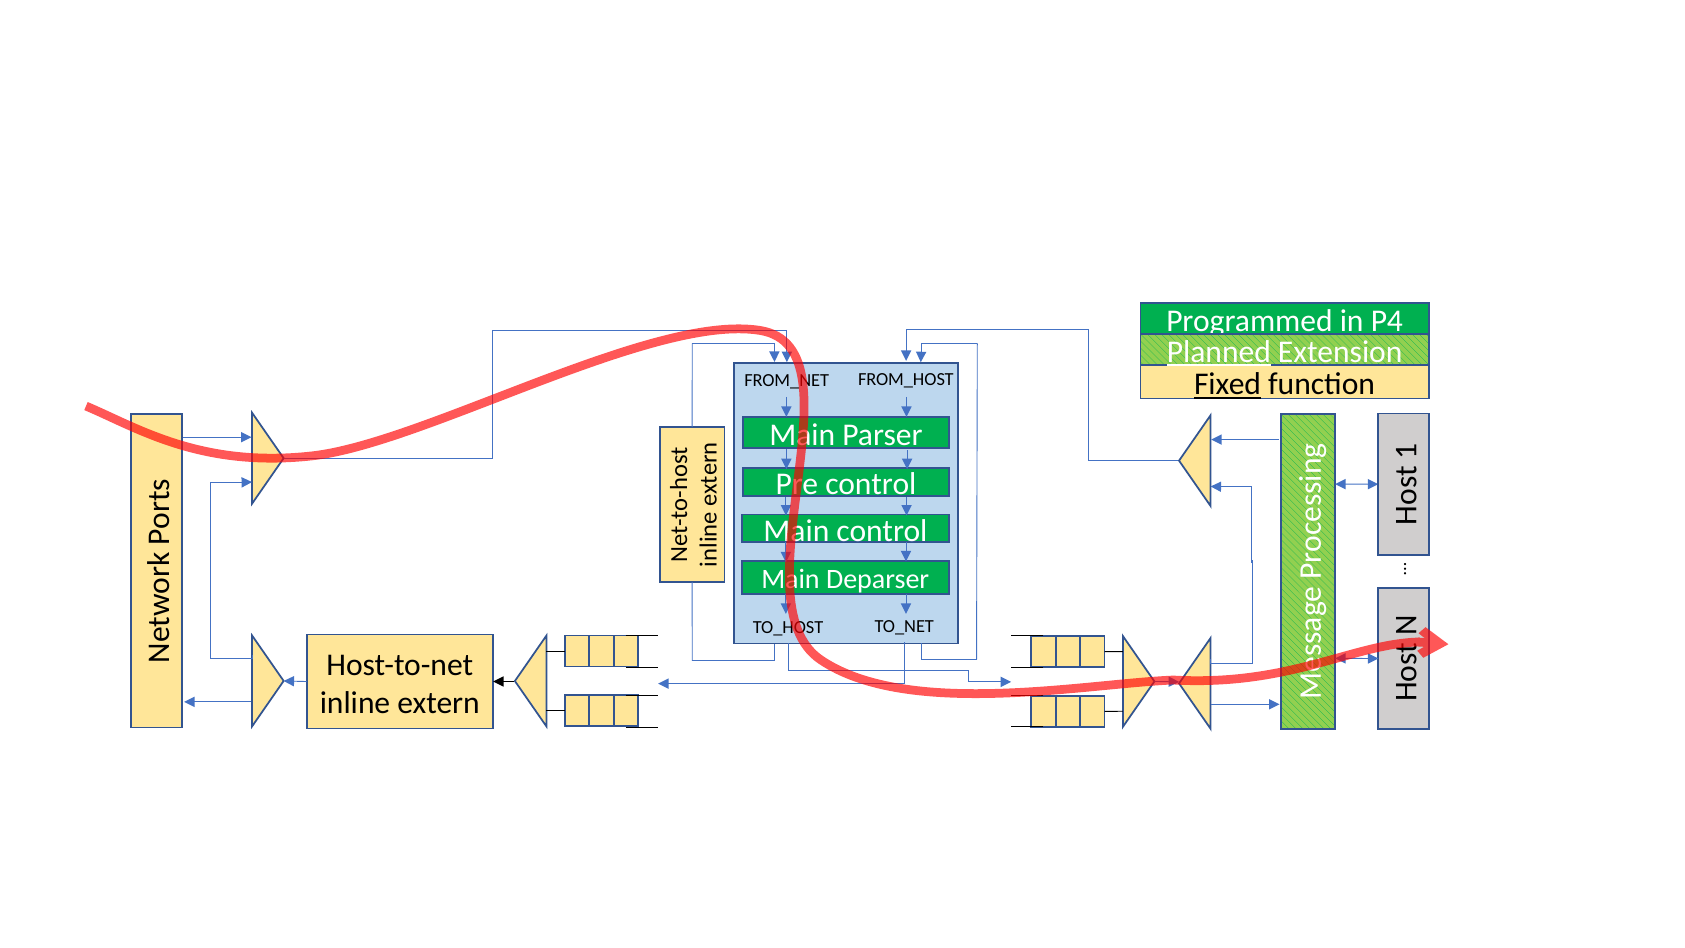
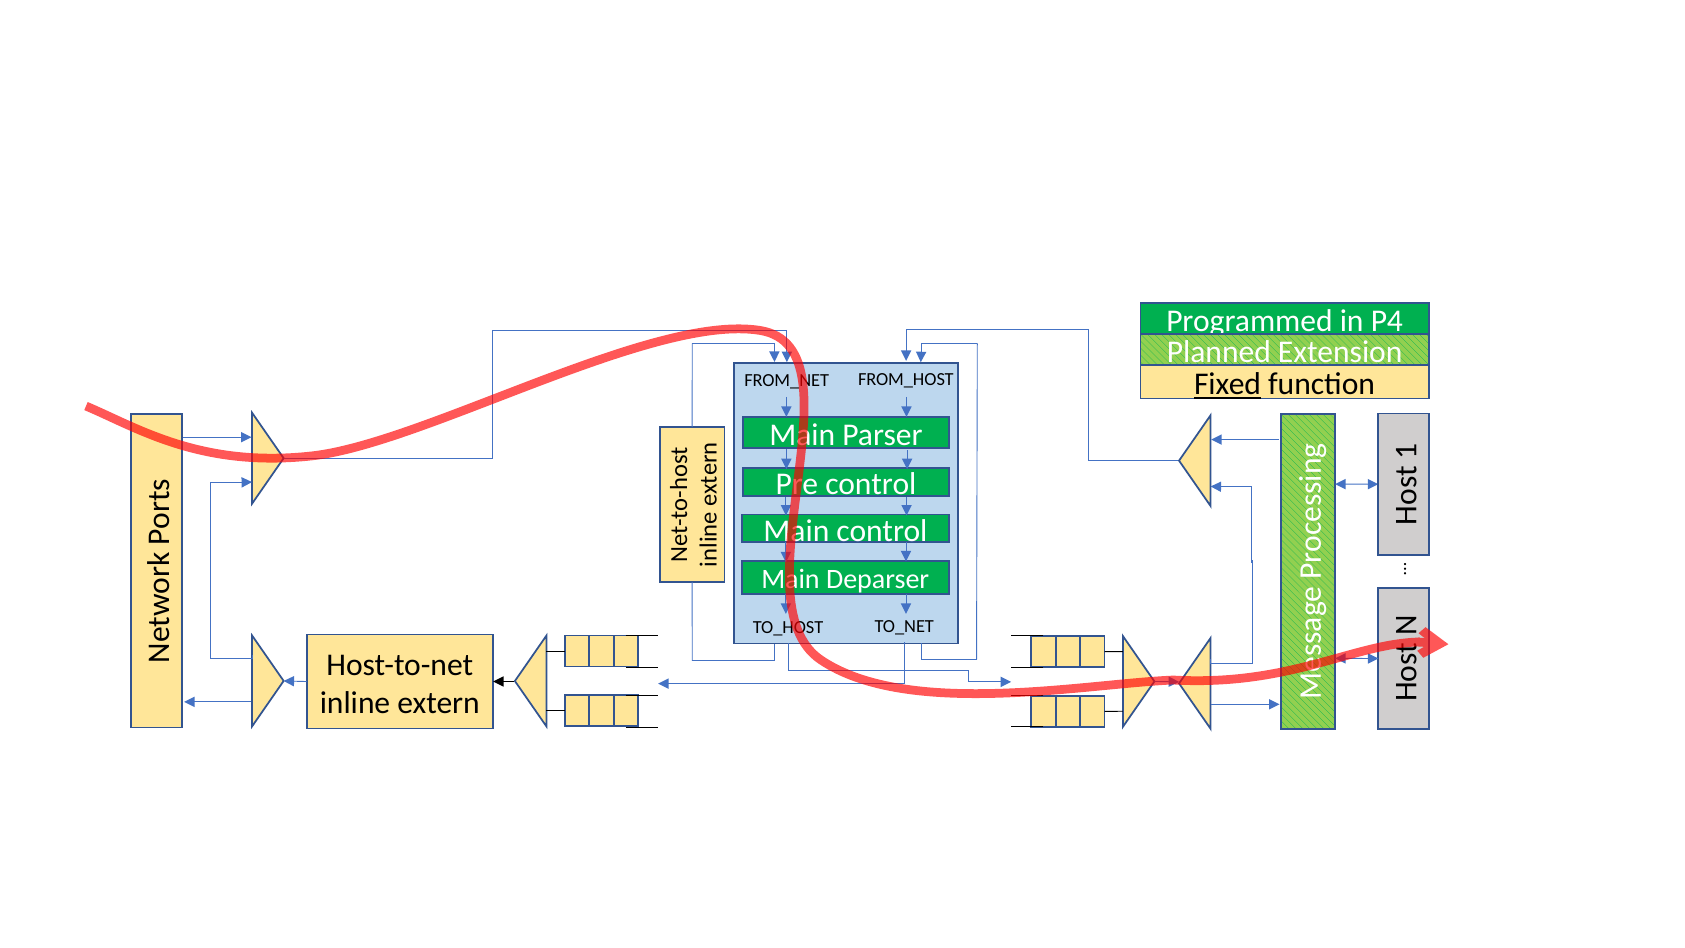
Planned underline: present -> none (1219, 352)
